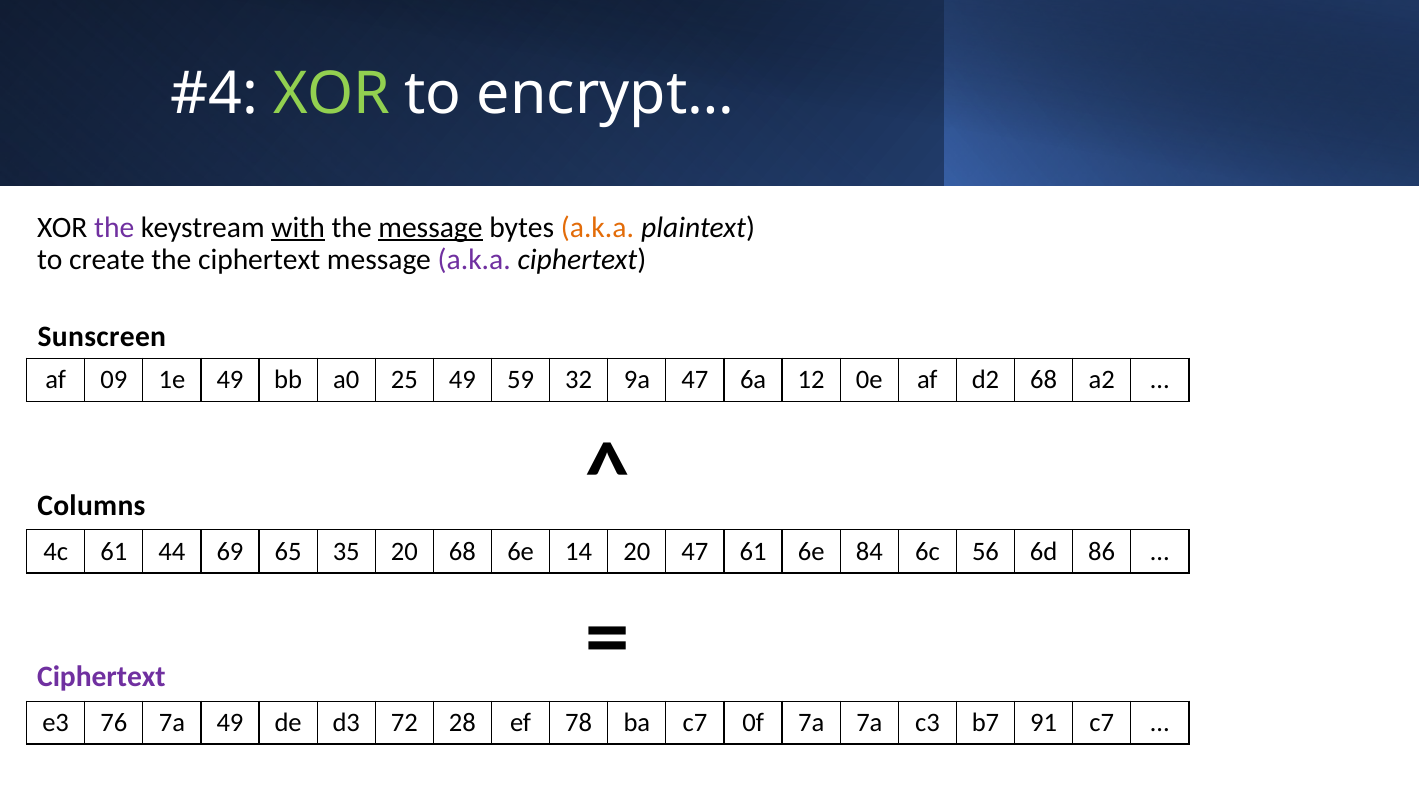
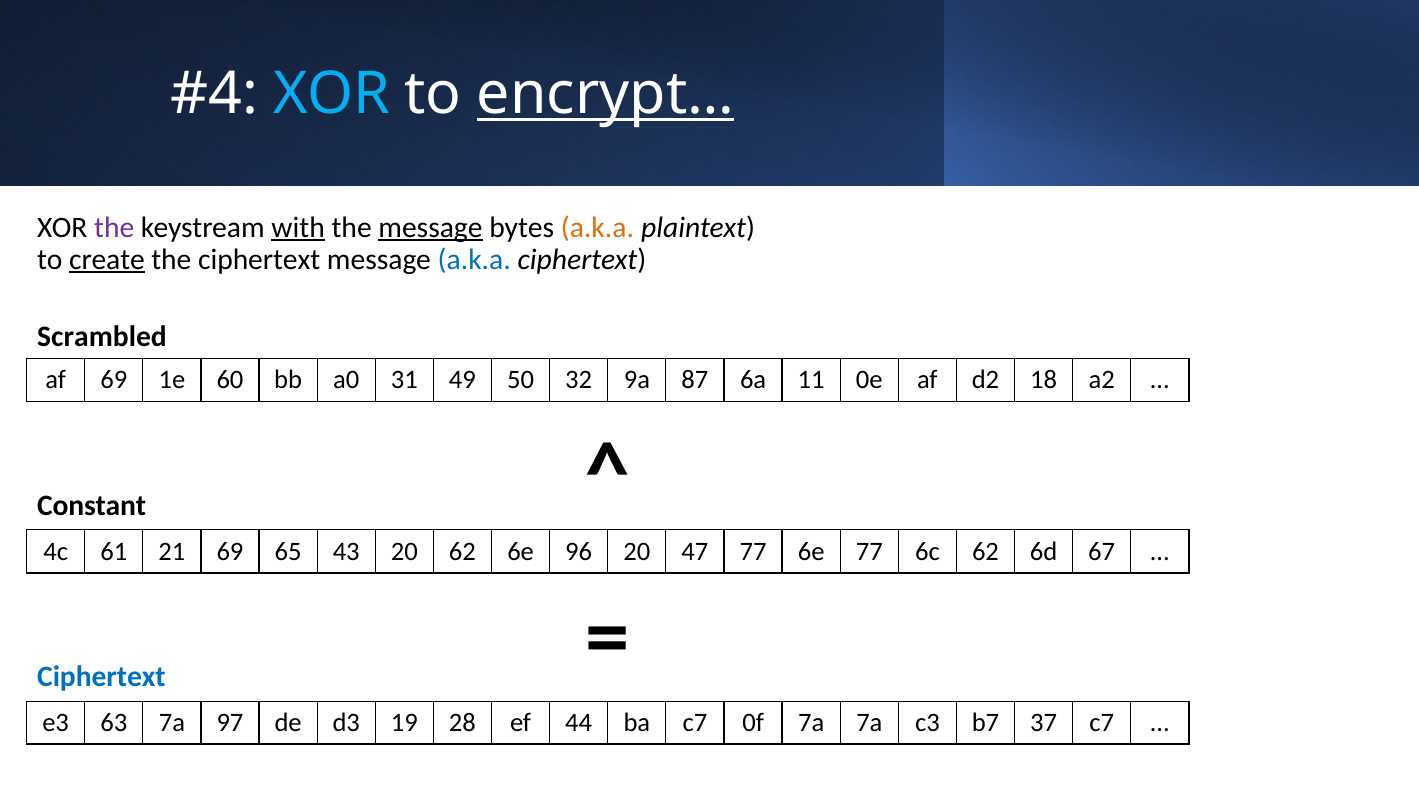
XOR colour: light green -> light blue (332, 94)
encrypt… underline: none -> present (606, 94)
create underline: none -> present (107, 259)
a.k.a colour: purple -> blue (474, 259)
Sunscreen: Sunscreen -> Scrambled (102, 336)
af 09: 09 -> 69 (114, 380)
1e 49: 49 -> 60 (230, 380)
25: 25 -> 31 (404, 380)
59: 59 -> 50 (521, 380)
9a 47: 47 -> 87 (695, 380)
12: 12 -> 11 (811, 380)
d2 68: 68 -> 18 (1044, 380)
Columns: Columns -> Constant (92, 506)
44: 44 -> 21 (172, 552)
35: 35 -> 43 (346, 552)
20 68: 68 -> 62 (462, 552)
14: 14 -> 96 (579, 552)
47 61: 61 -> 77 (753, 552)
6e 84: 84 -> 77 (869, 552)
6c 56: 56 -> 62 (985, 552)
86: 86 -> 67 (1102, 552)
Ciphertext colour: purple -> blue (101, 677)
76: 76 -> 63 (114, 723)
7a 49: 49 -> 97 (230, 723)
72: 72 -> 19 (404, 723)
78: 78 -> 44 (579, 723)
91: 91 -> 37 (1044, 723)
